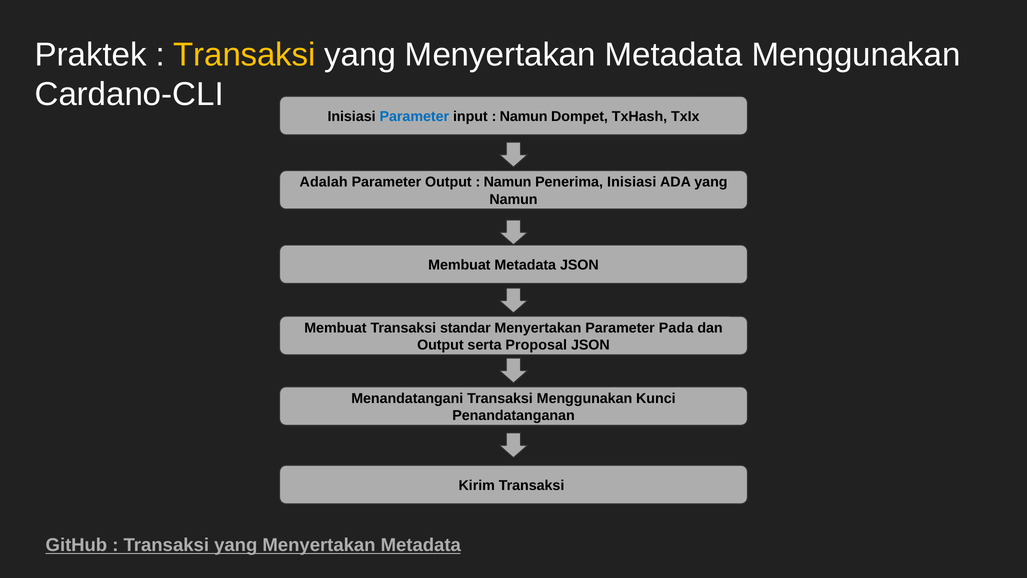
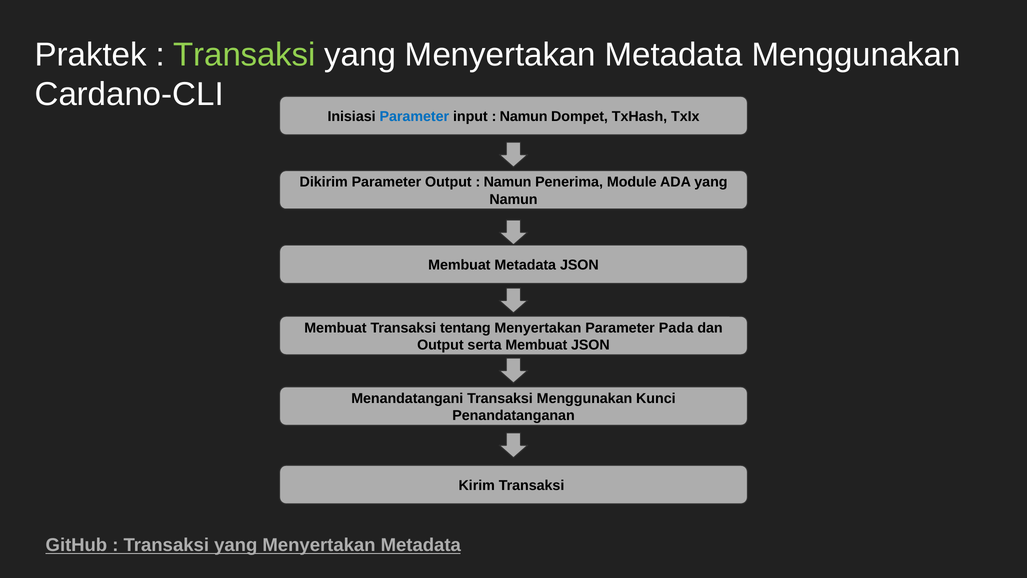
Transaksi colour: yellow -> light green (244, 55)
Adalah: Adalah -> Dikirim (324, 182)
Penerima Inisiasi: Inisiasi -> Module (632, 182)
standar: standar -> tentang (465, 328)
serta Proposal: Proposal -> Membuat (536, 345)
